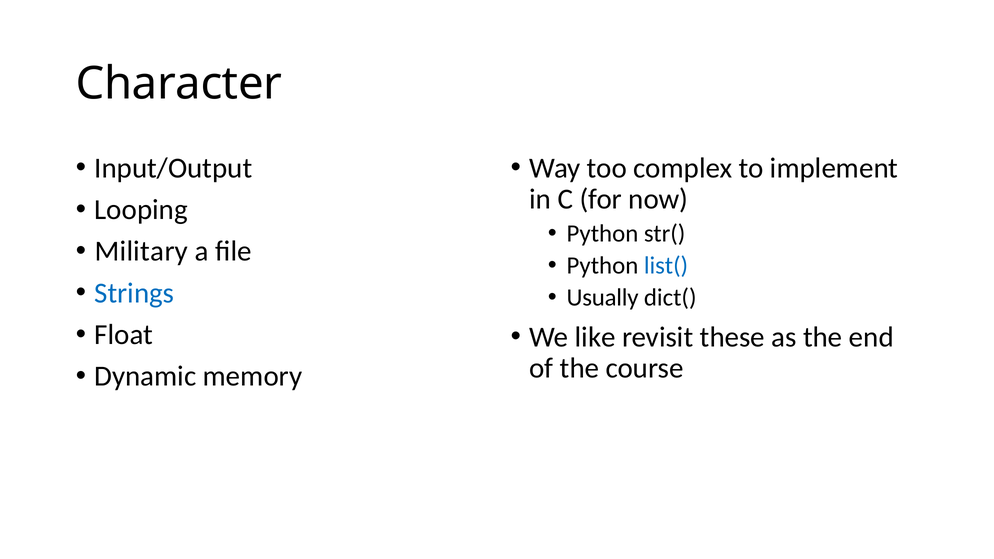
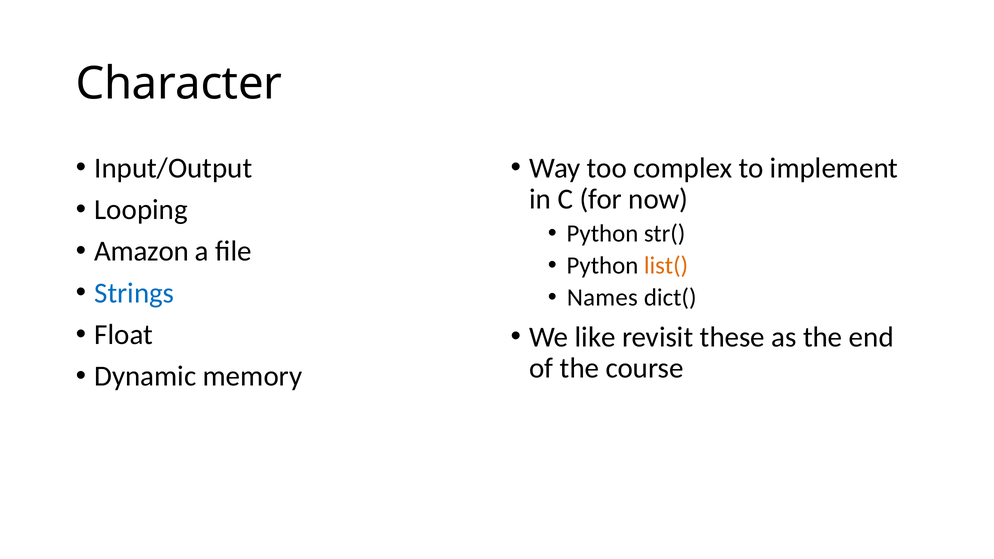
Military: Military -> Amazon (142, 251)
list( colour: blue -> orange (666, 266)
Usually: Usually -> Names (602, 298)
